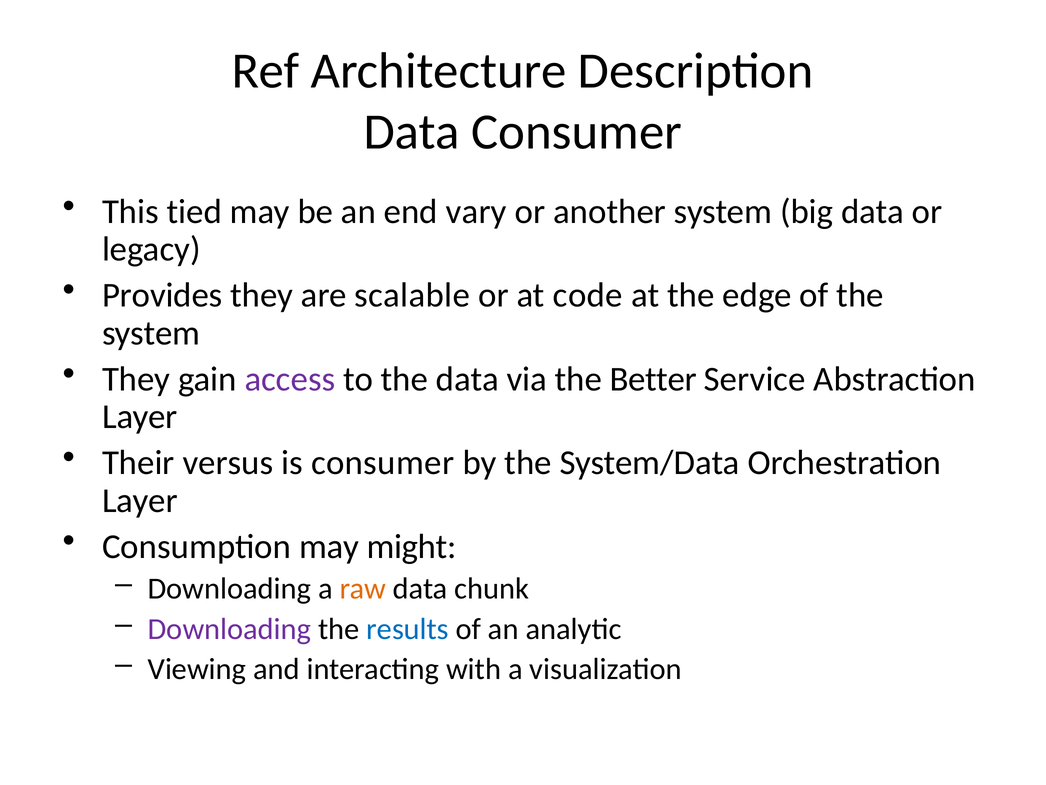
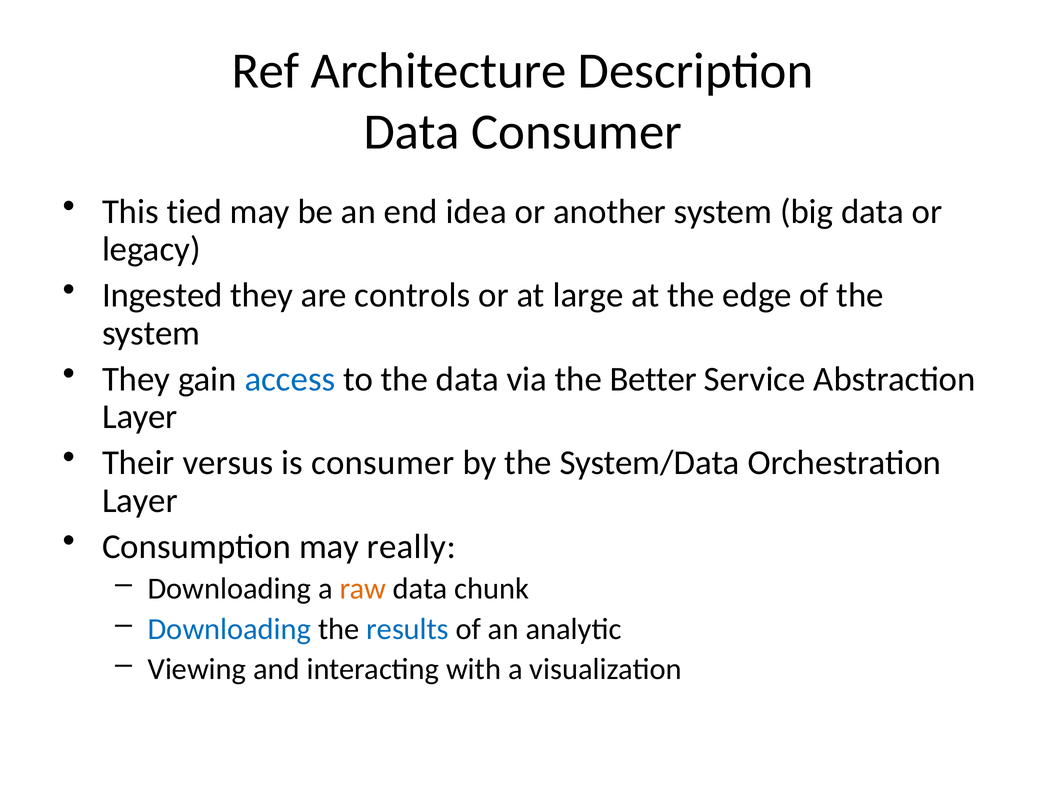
vary: vary -> idea (476, 212)
Provides: Provides -> Ingested (162, 295)
scalable: scalable -> controls (412, 295)
code: code -> large (588, 295)
access colour: purple -> blue (290, 379)
might: might -> really (411, 546)
Downloading colour: purple -> blue (229, 629)
